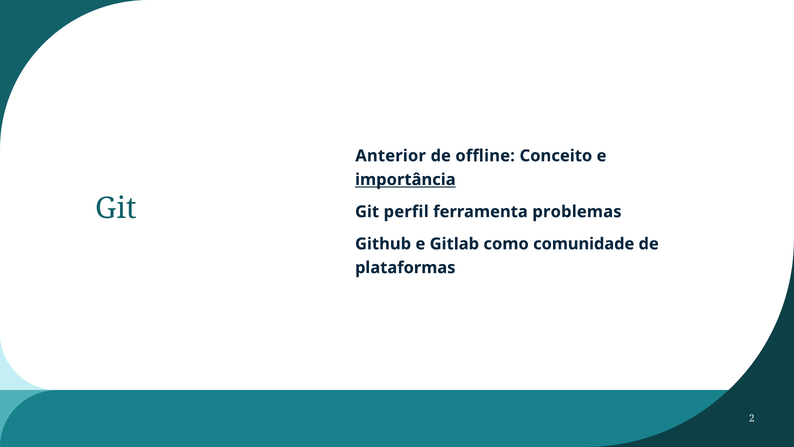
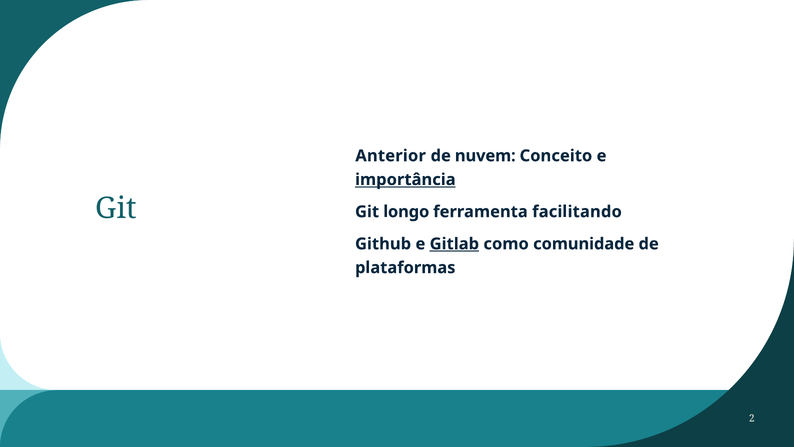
offline: offline -> nuvem (485, 156)
perfil: perfil -> longo (406, 212)
problemas: problemas -> facilitando (577, 212)
Gitlab underline: none -> present (454, 244)
